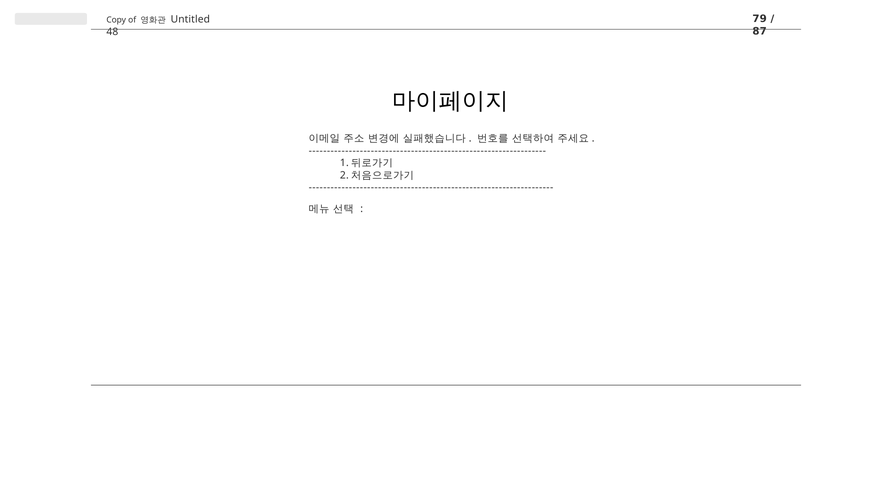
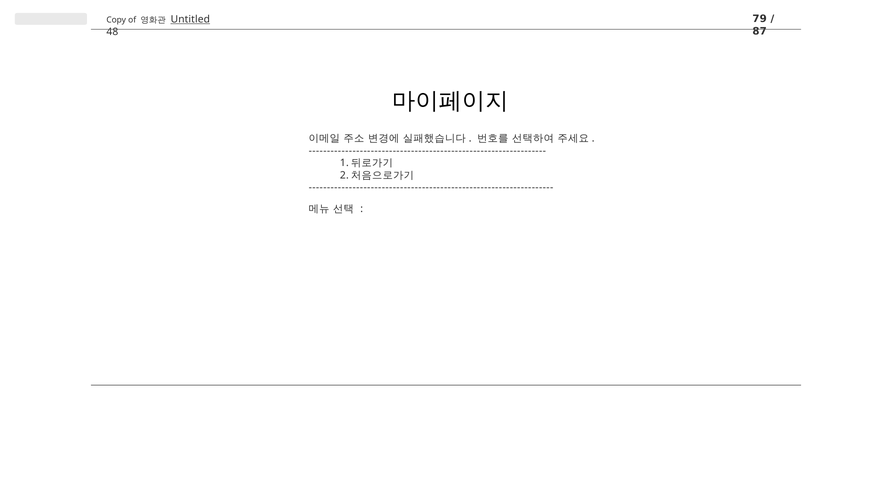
Untitled underline: none -> present (190, 19)
